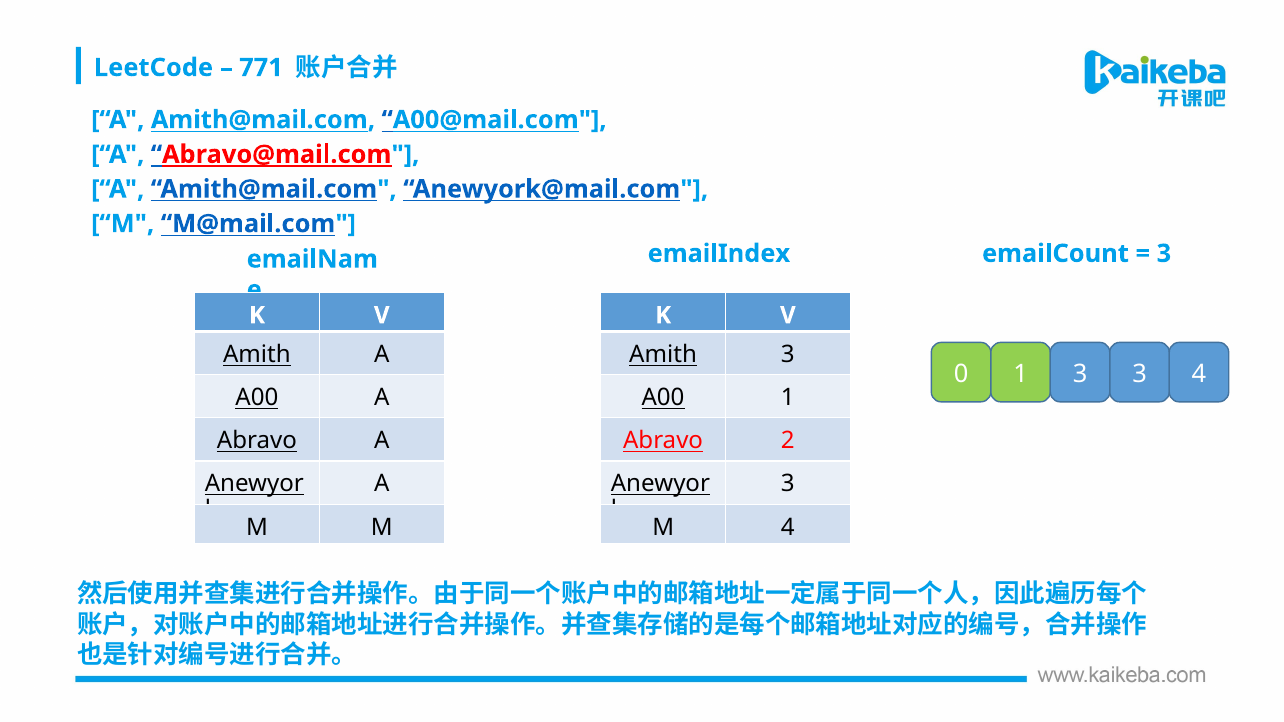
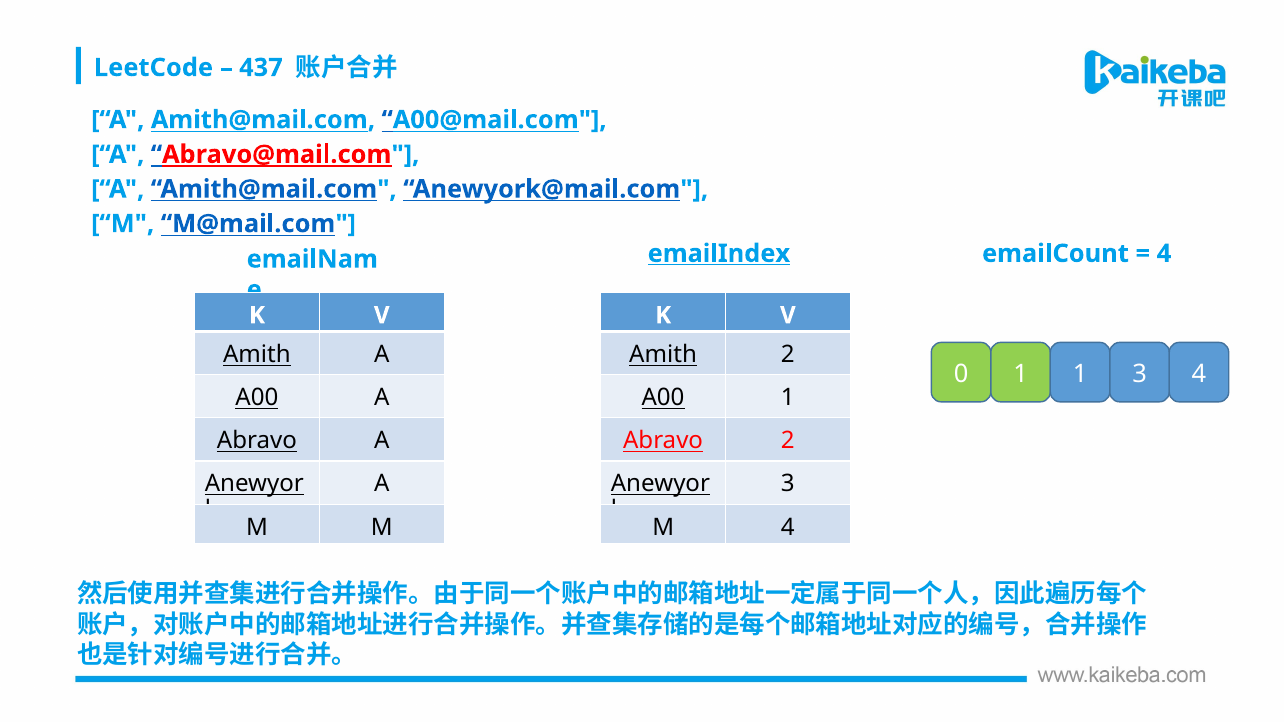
771: 771 -> 437 (261, 68)
emailIndex underline: none -> present (719, 254)
3: 3 -> 4 (1164, 254)
Amith 3: 3 -> 2 (788, 355)
1 3: 3 -> 1 (1080, 374)
